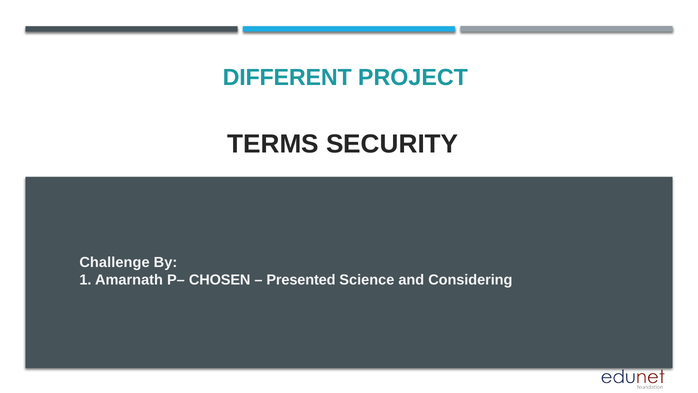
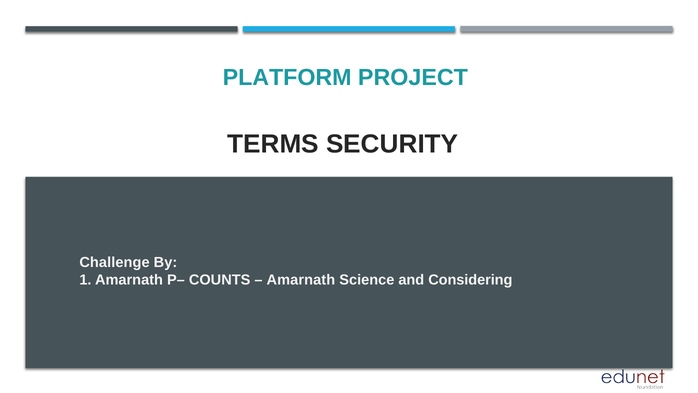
DIFFERENT: DIFFERENT -> PLATFORM (287, 77)
CHOSEN: CHOSEN -> COUNTS (220, 280)
Presented: Presented -> Amarnath (301, 280)
